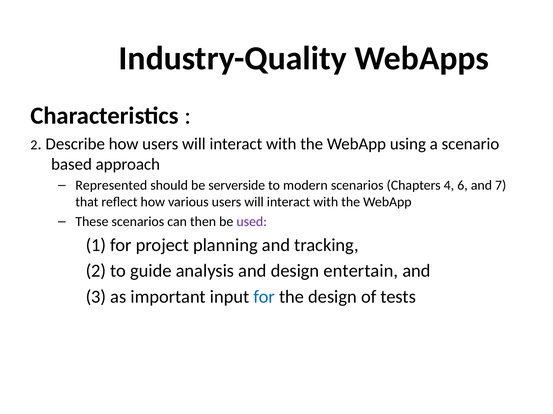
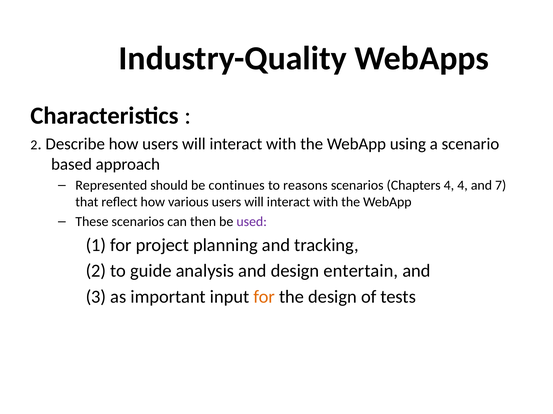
serverside: serverside -> continues (237, 186)
modern: modern -> reasons (305, 186)
4 6: 6 -> 4 (463, 186)
for colour: blue -> orange (264, 297)
